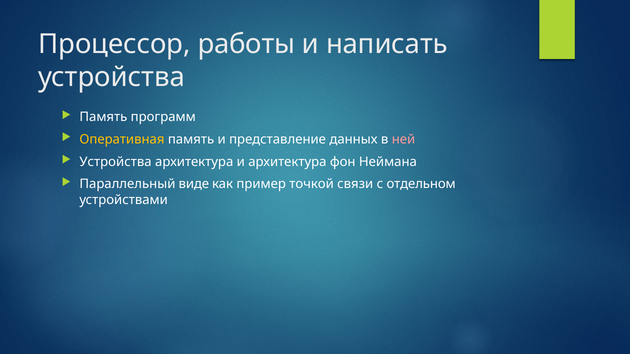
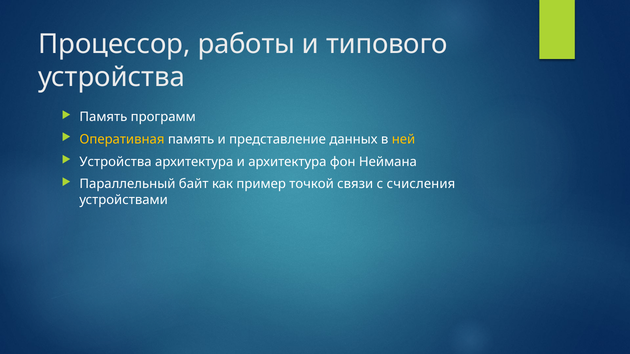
написать: написать -> типового (387, 44)
ней colour: pink -> yellow (404, 140)
виде: виде -> байт (194, 184)
отдельном: отдельном -> счисления (421, 184)
